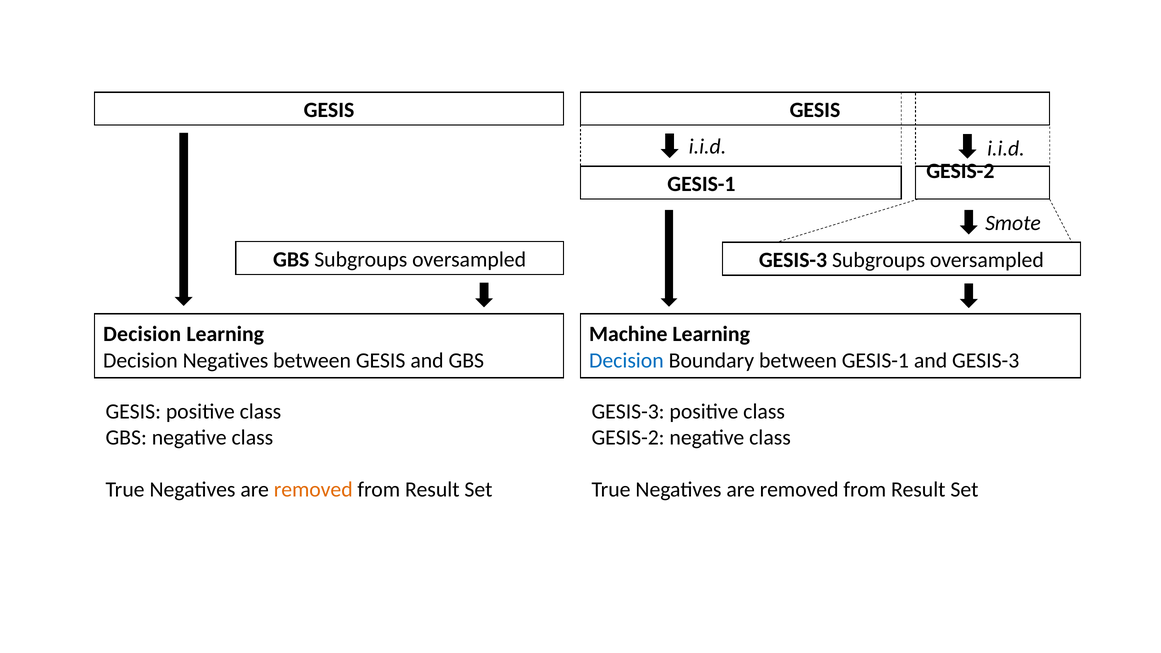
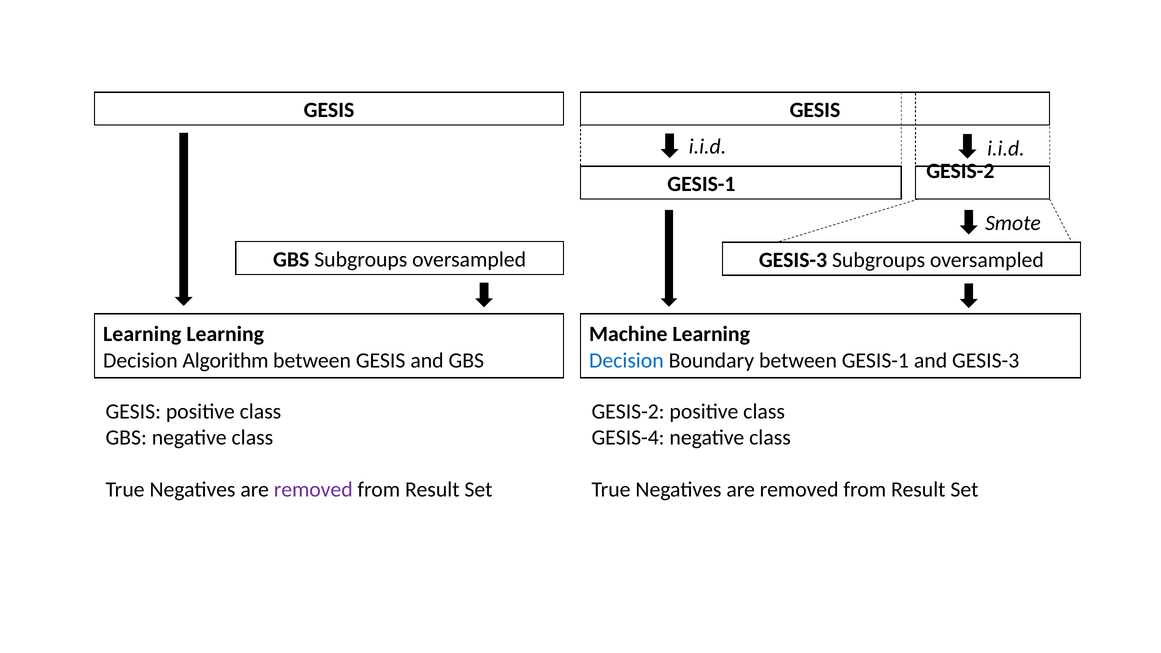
Decision: Decision -> Learning (142, 334)
Decision Negatives: Negatives -> Algorithm (226, 360)
GESIS-3: GESIS-3 -> GESIS-2 (628, 411)
GESIS-2: GESIS-2 -> GESIS-4 (628, 438)
removed colour: orange -> purple (313, 490)
